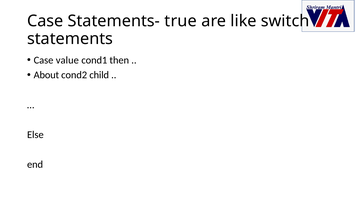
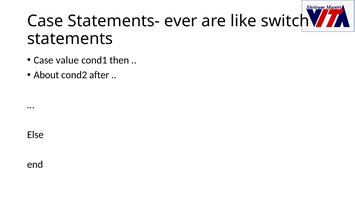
true: true -> ever (181, 21)
child: child -> after (99, 75)
